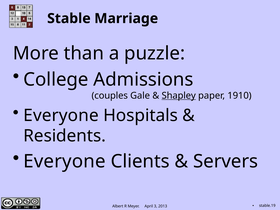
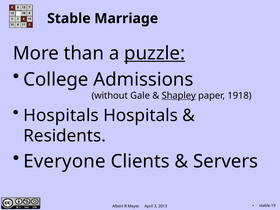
puzzle underline: none -> present (155, 53)
couples: couples -> without (110, 96)
1910: 1910 -> 1918 (239, 96)
Everyone: Everyone -> Hospitals (61, 115)
